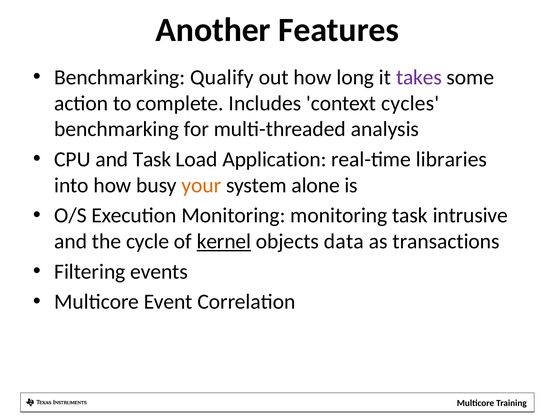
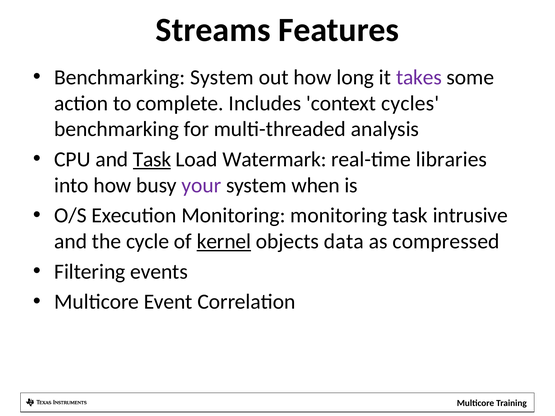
Another: Another -> Streams (213, 30)
Benchmarking Qualify: Qualify -> System (222, 77)
Task underline: none -> present (152, 159)
Application: Application -> Watermark (274, 159)
your colour: orange -> purple (201, 185)
alone: alone -> when (316, 185)
transactions: transactions -> compressed (446, 242)
